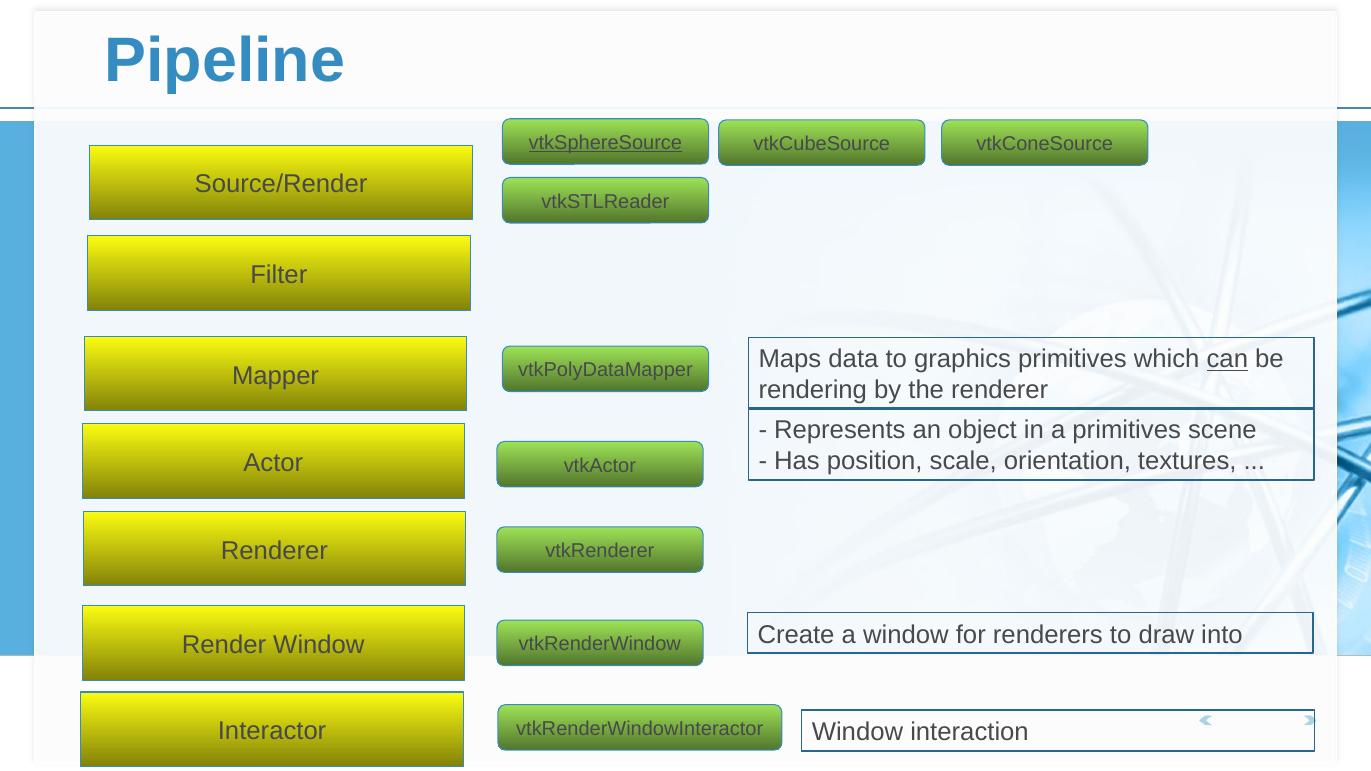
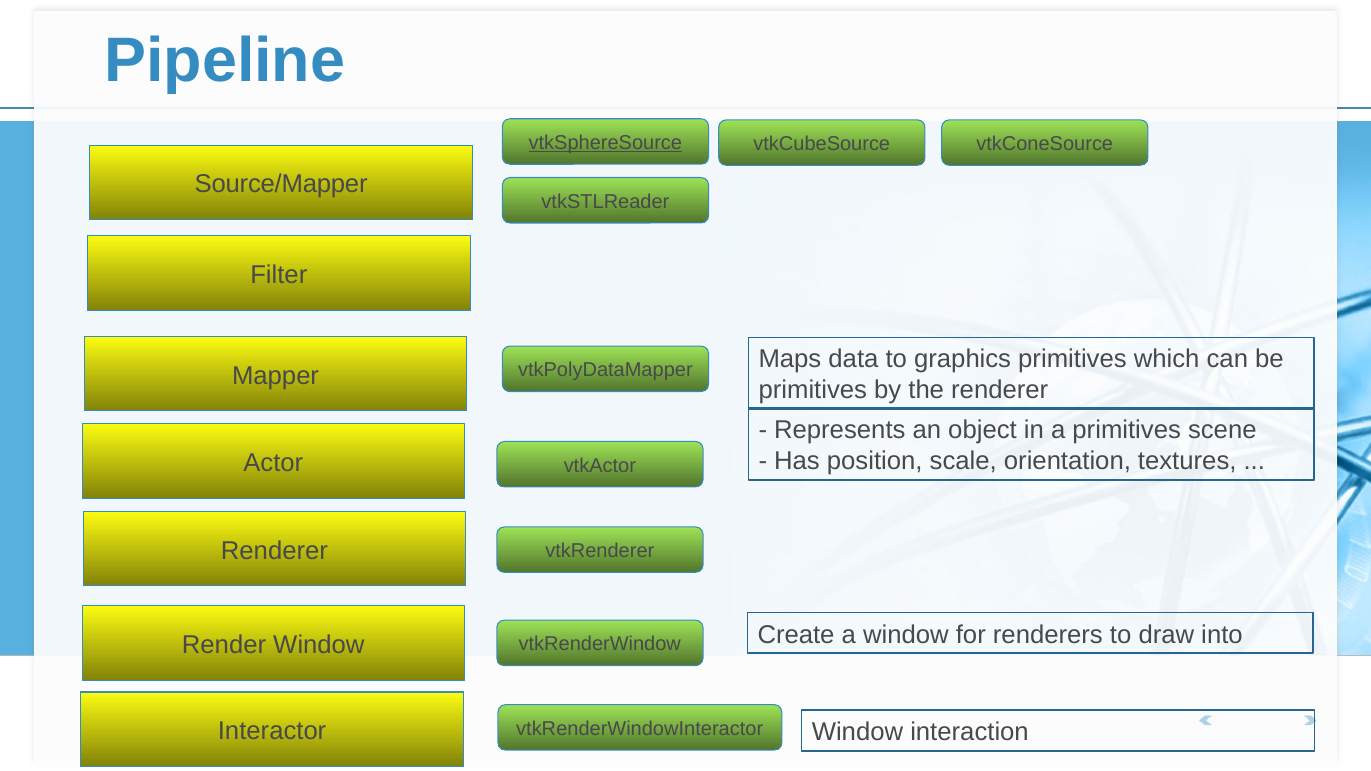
Source/Render: Source/Render -> Source/Mapper (281, 184)
can underline: present -> none (1227, 360)
rendering: rendering -> primitives (813, 390)
